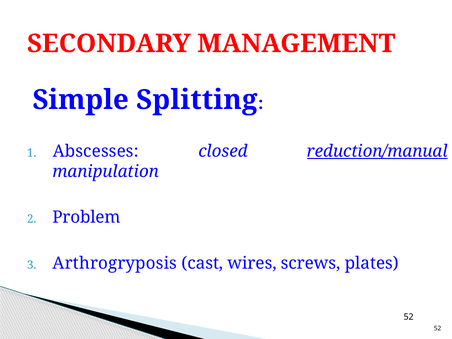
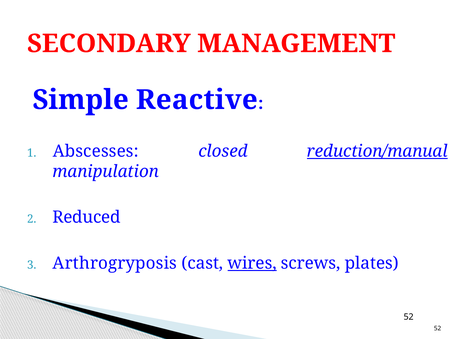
Splitting: Splitting -> Reactive (197, 100)
Problem: Problem -> Reduced (87, 217)
wires underline: none -> present (252, 263)
